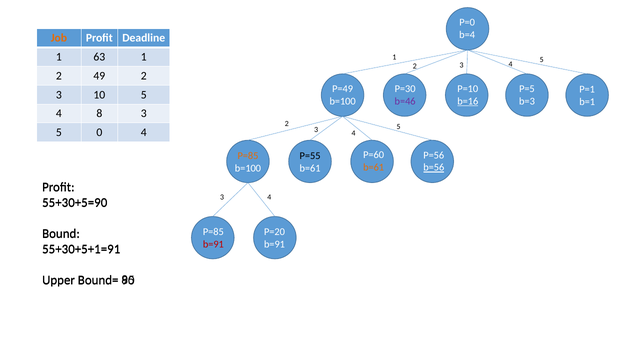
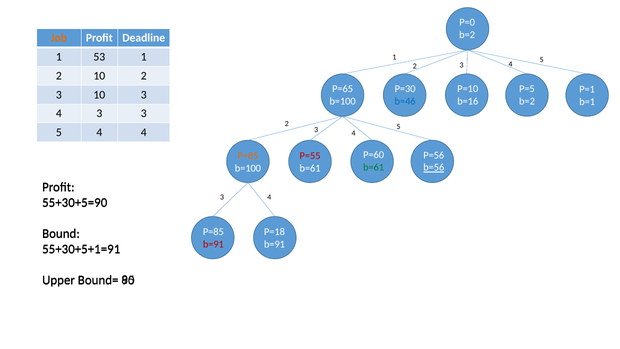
b=4: b=4 -> b=2 (467, 35)
63: 63 -> 53 (99, 57)
2 49: 49 -> 10 (99, 76)
P=49: P=49 -> P=65 (343, 89)
10 5: 5 -> 3 (144, 95)
b=46 colour: purple -> blue (405, 101)
b=16 underline: present -> none (468, 101)
b=3: b=3 -> b=2 (527, 101)
4 8: 8 -> 3 (99, 114)
5 0: 0 -> 4 (99, 132)
P=55 colour: black -> red (310, 156)
b=61 colour: orange -> green (374, 167)
P=20: P=20 -> P=18 (274, 232)
